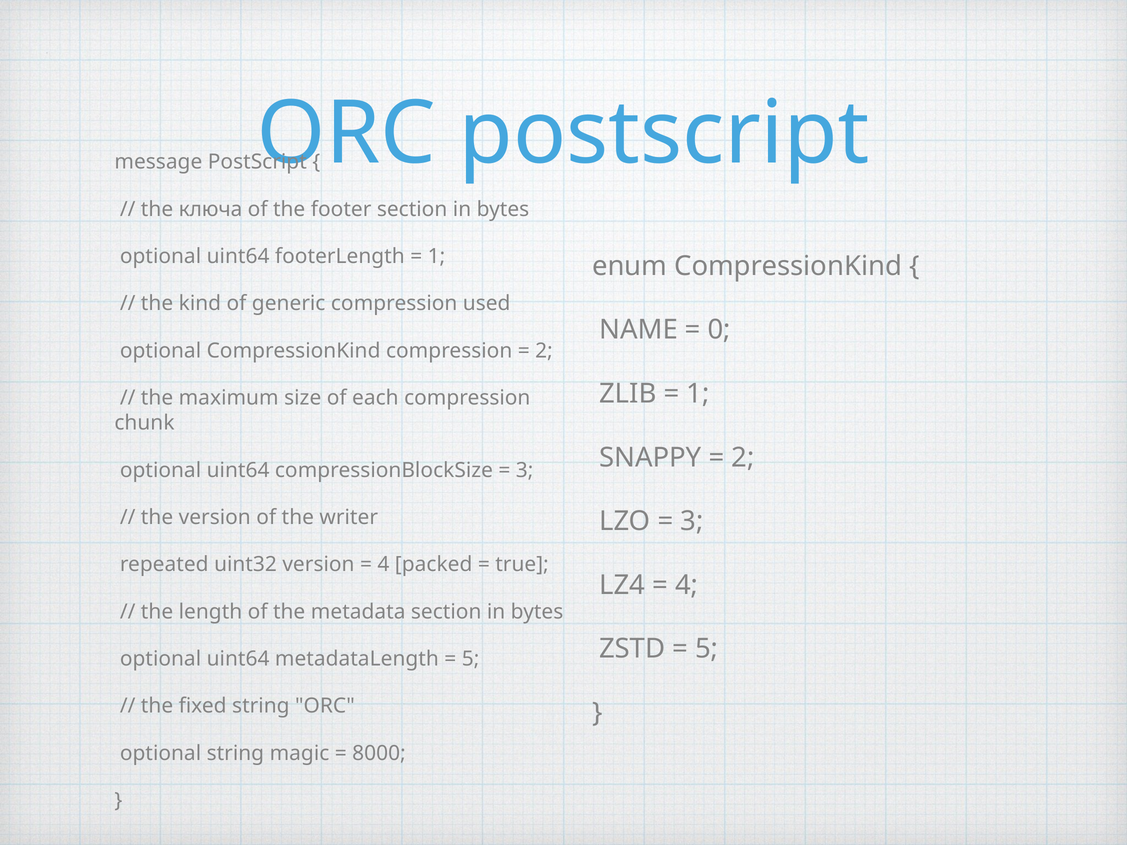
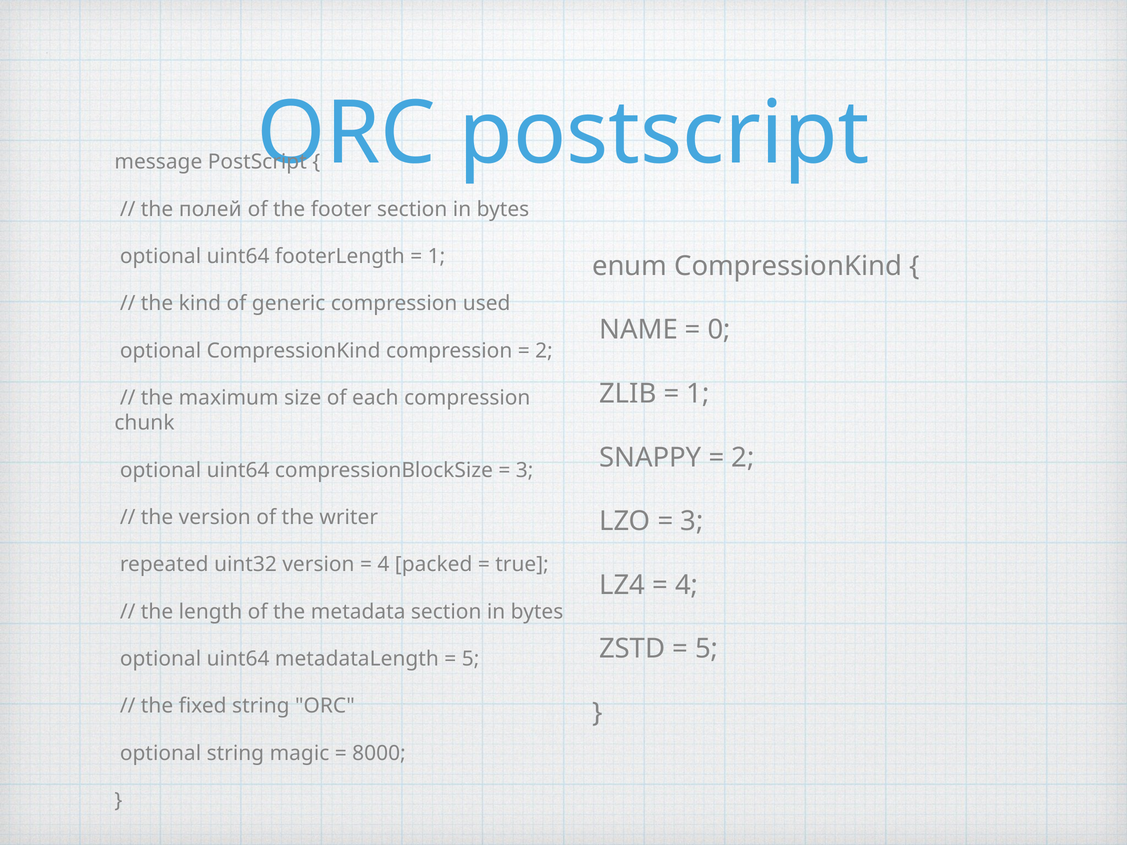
ключа: ключа -> полей (210, 209)
